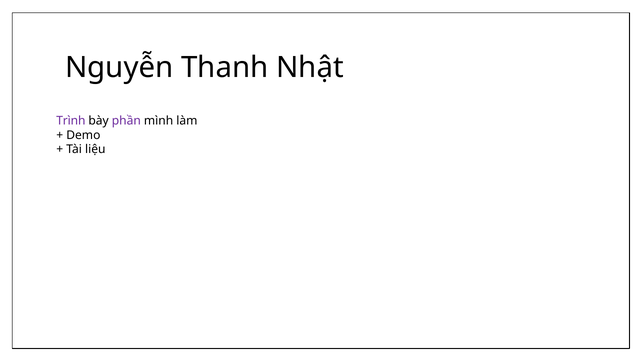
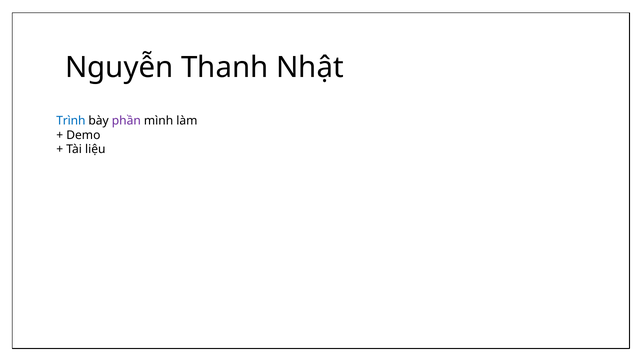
Trình colour: purple -> blue (71, 121)
